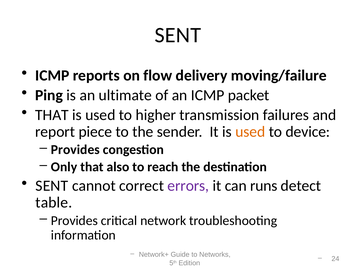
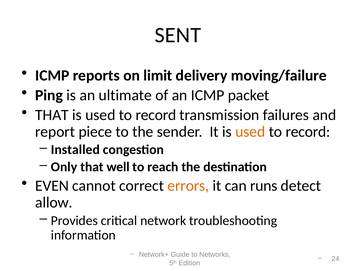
flow: flow -> limit (158, 75)
higher: higher -> record (156, 115)
device: device -> record (308, 132)
Provides: Provides -> Installed (75, 150)
also: also -> well (118, 167)
SENT: SENT -> EVEN (52, 186)
errors colour: purple -> orange (188, 186)
table: table -> allow (54, 202)
